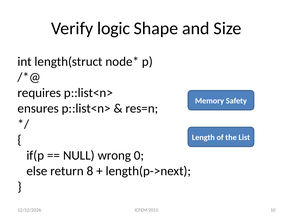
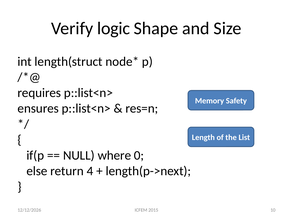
wrong: wrong -> where (114, 155)
8: 8 -> 4 (90, 171)
